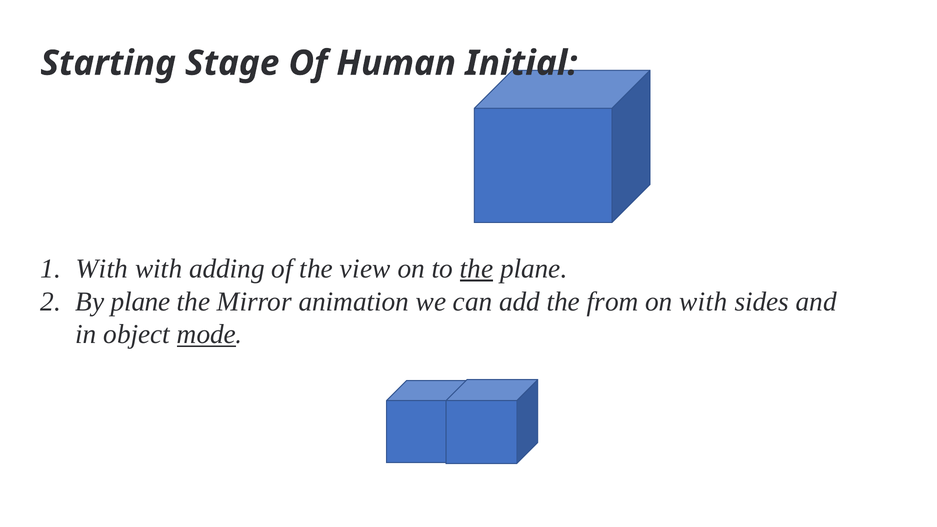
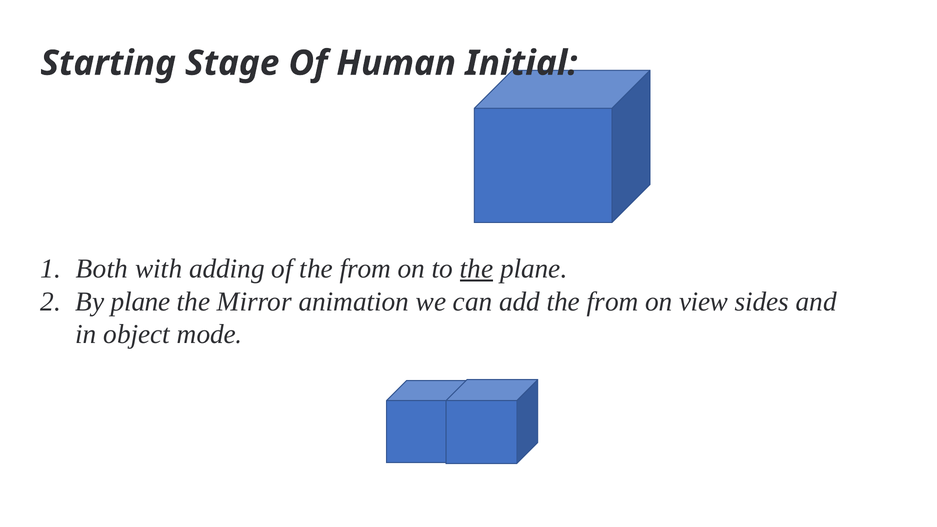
With: With -> Both (102, 269)
of the view: view -> from (365, 269)
on with: with -> view (704, 302)
mode underline: present -> none (206, 334)
